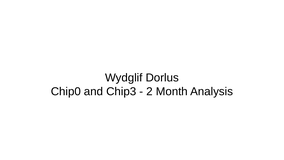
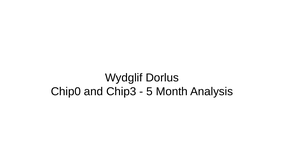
2: 2 -> 5 (150, 91)
